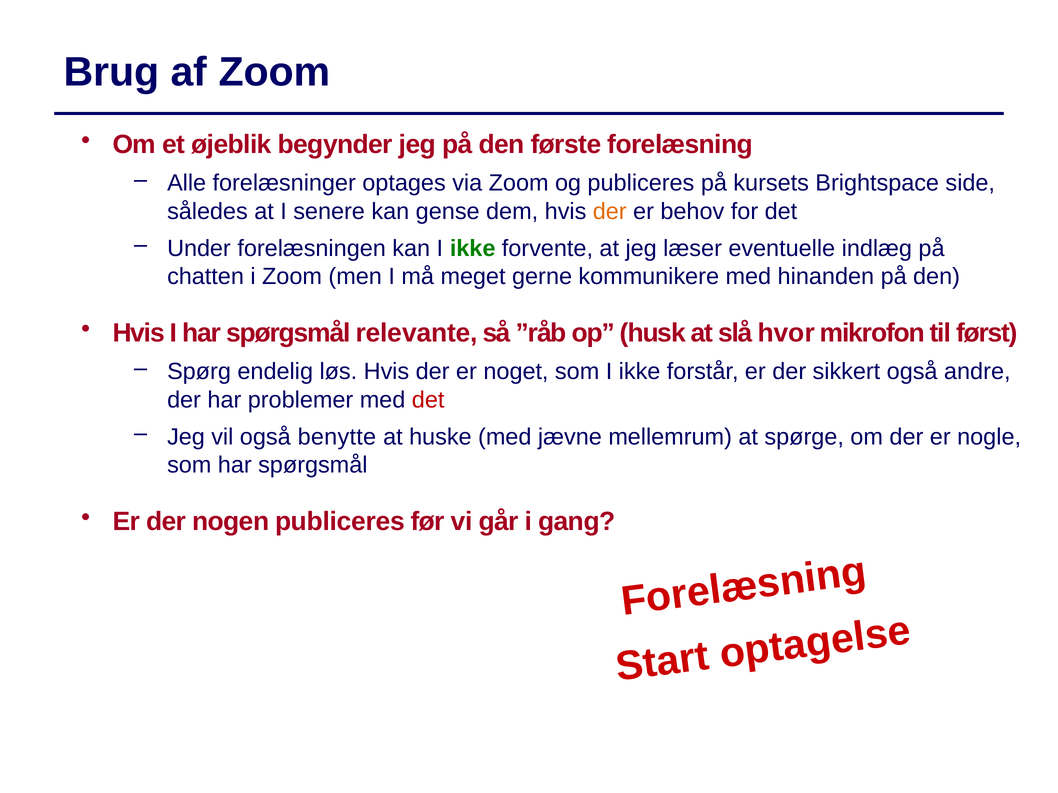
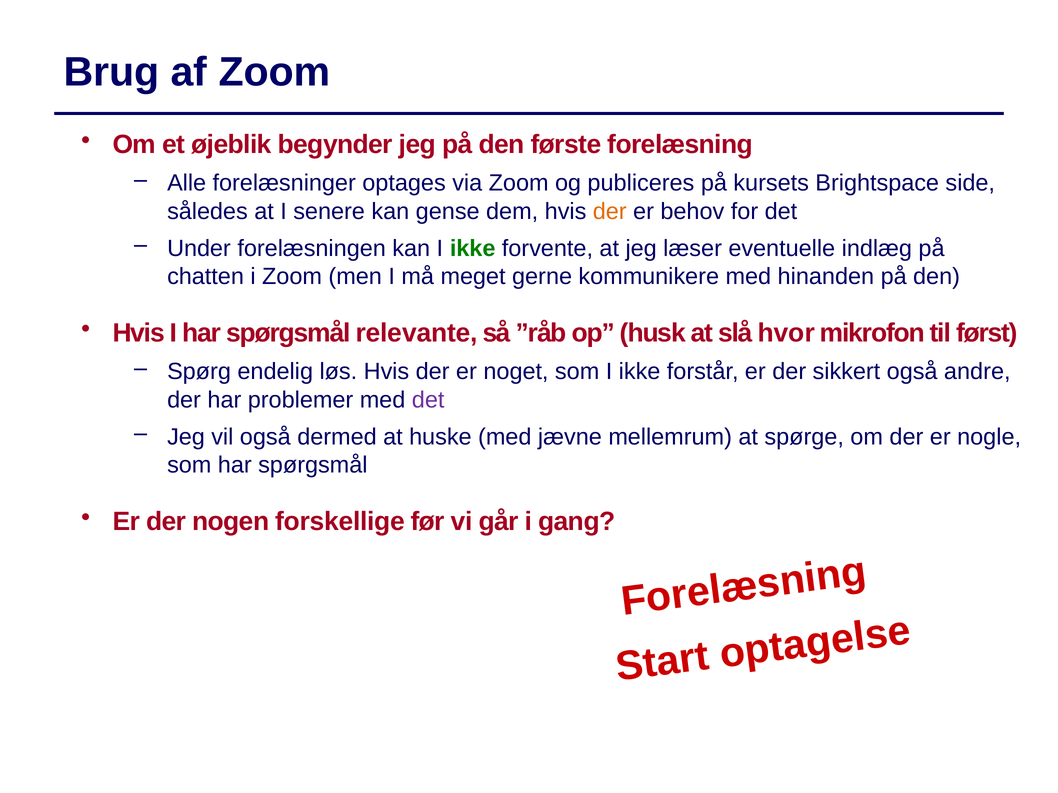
det colour: red -> purple (428, 400)
benytte: benytte -> dermed (337, 437)
nogen publiceres: publiceres -> forskellige (340, 522)
